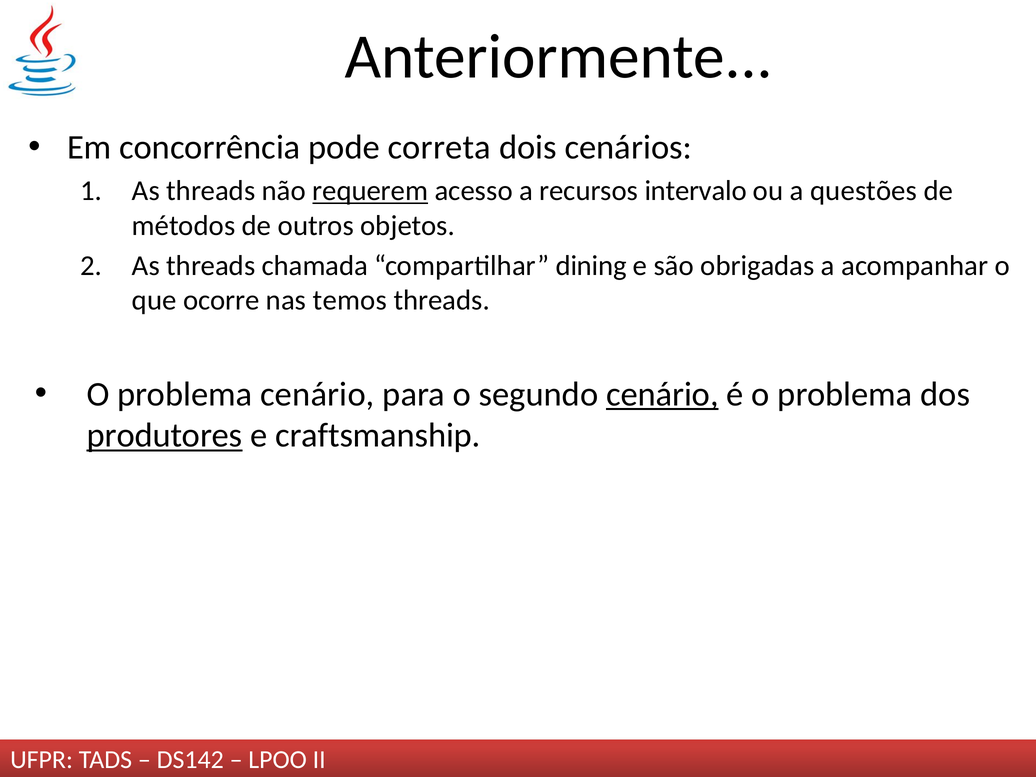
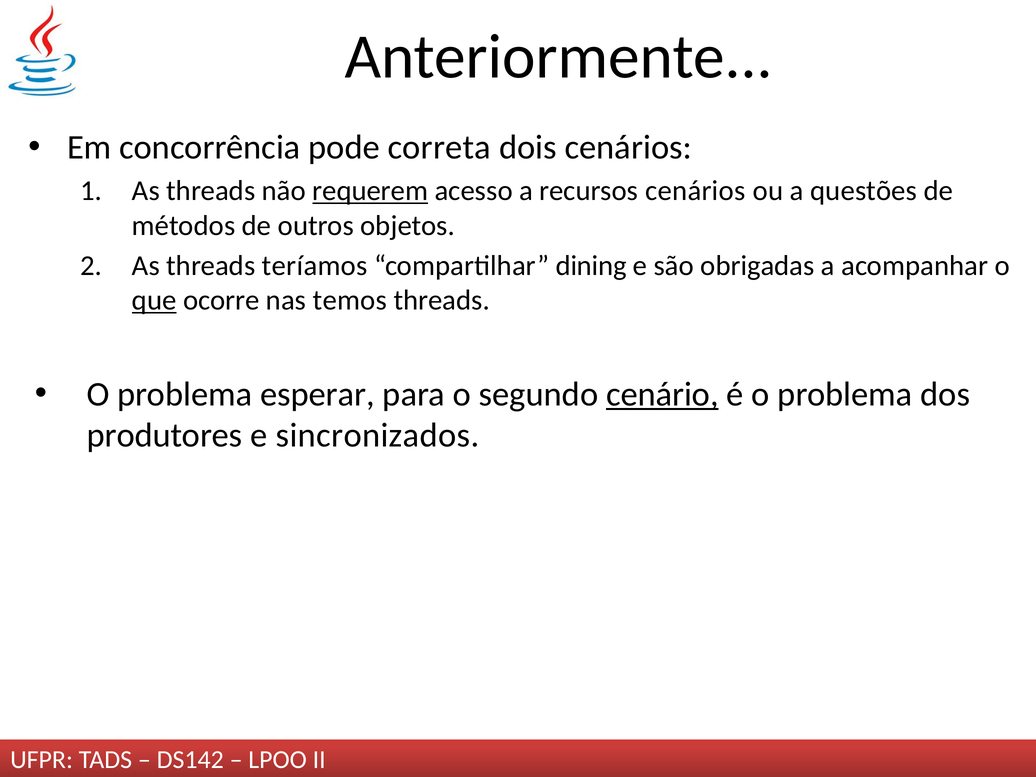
recursos intervalo: intervalo -> cenários (695, 191)
chamada: chamada -> teríamos (315, 266)
que underline: none -> present (154, 300)
problema cenário: cenário -> esperar (317, 394)
produtores underline: present -> none (165, 436)
craftsmanship: craftsmanship -> sincronizados (378, 436)
